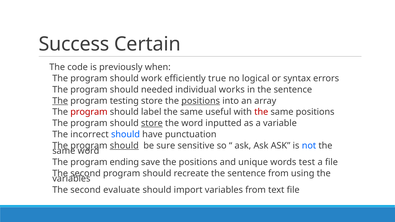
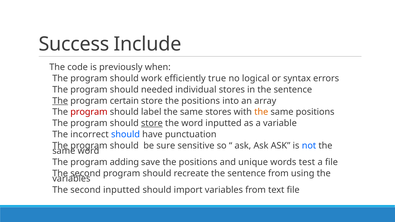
Certain: Certain -> Include (148, 44)
individual works: works -> stores (232, 90)
testing: testing -> certain (124, 101)
positions underline: present -> none (201, 101)
same useful: useful -> stores (218, 112)
the colour: red -> orange (261, 112)
should underline: present -> none (124, 146)
ending: ending -> adding (124, 162)
second evaluate: evaluate -> inputted (122, 190)
